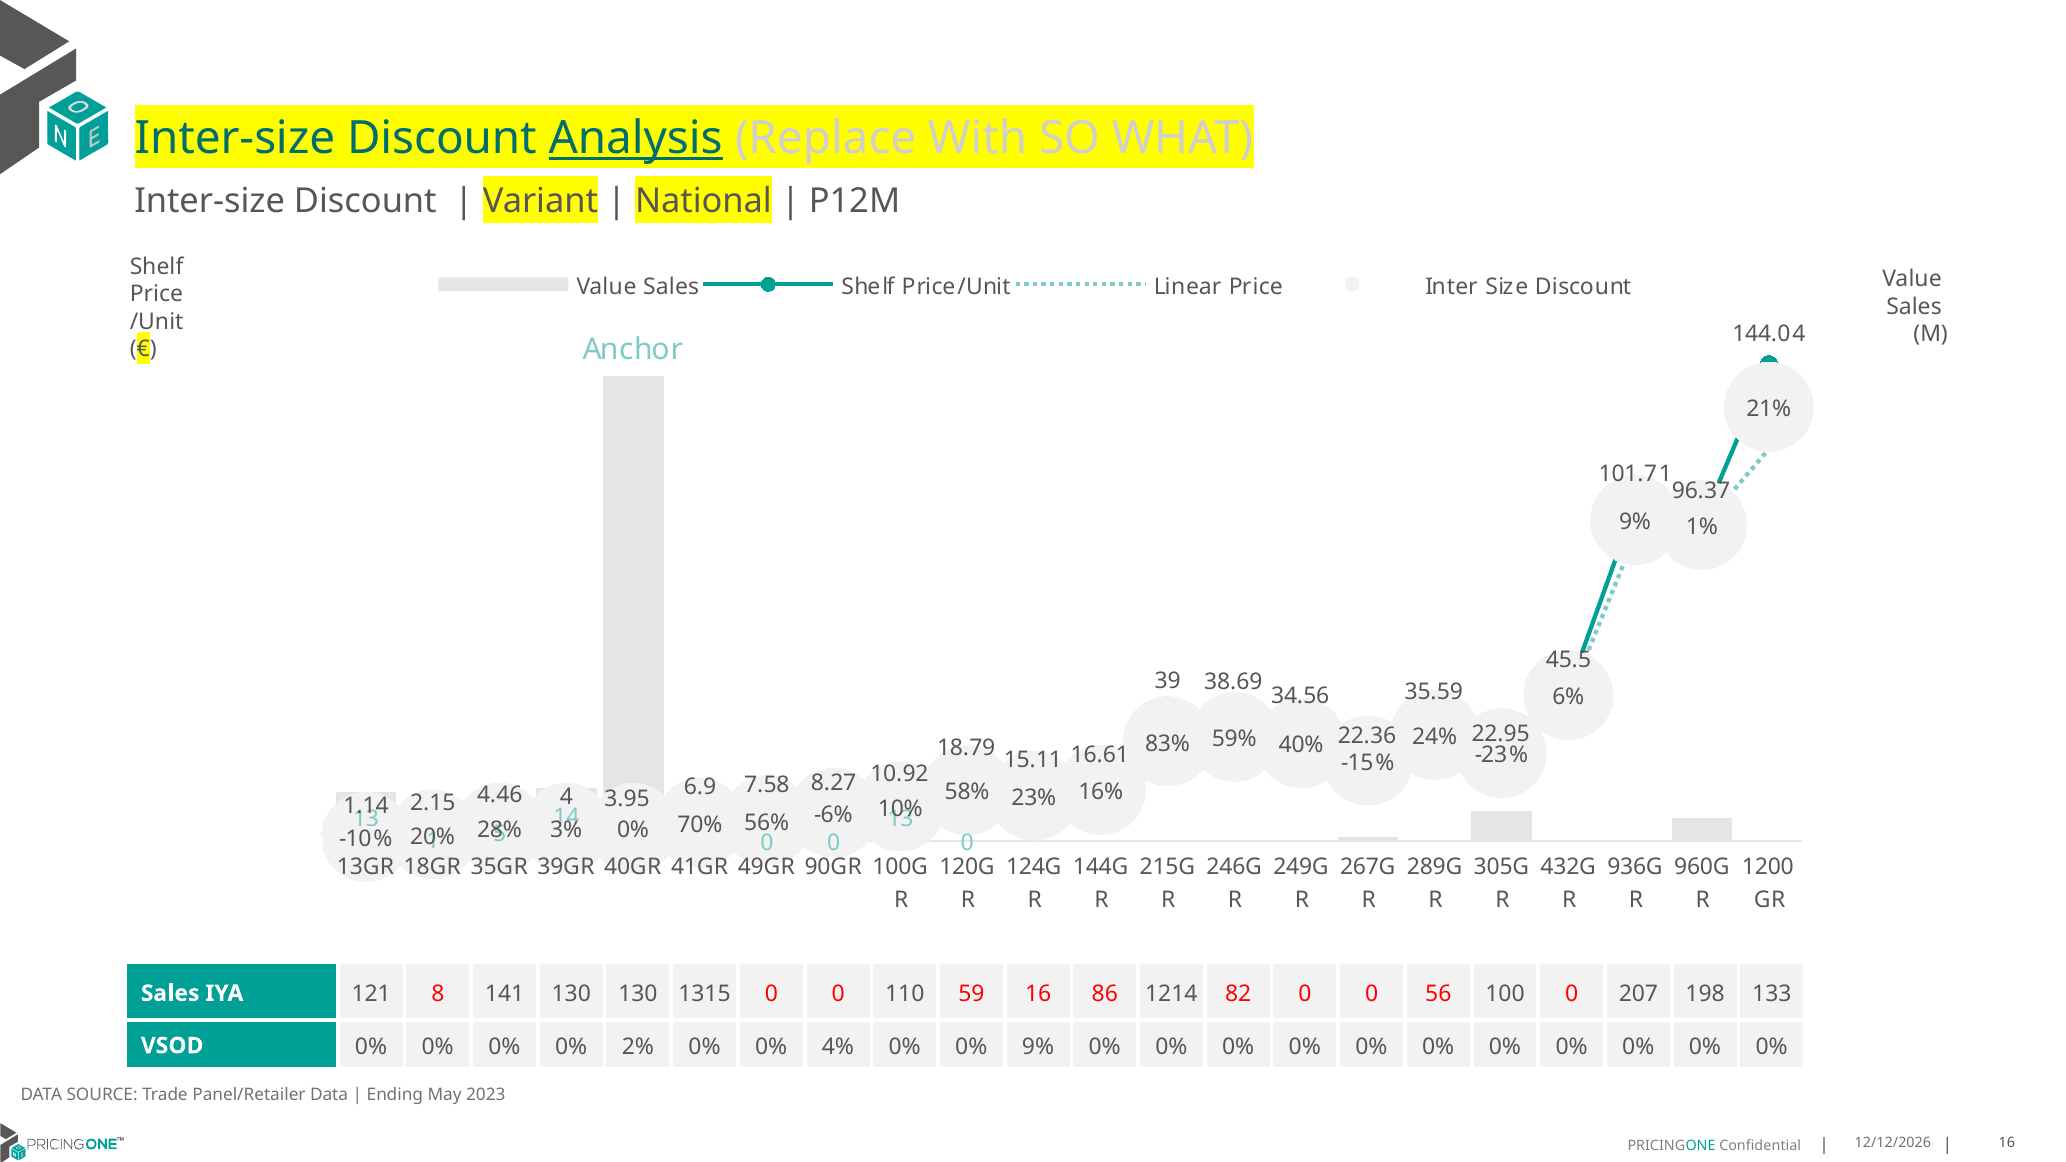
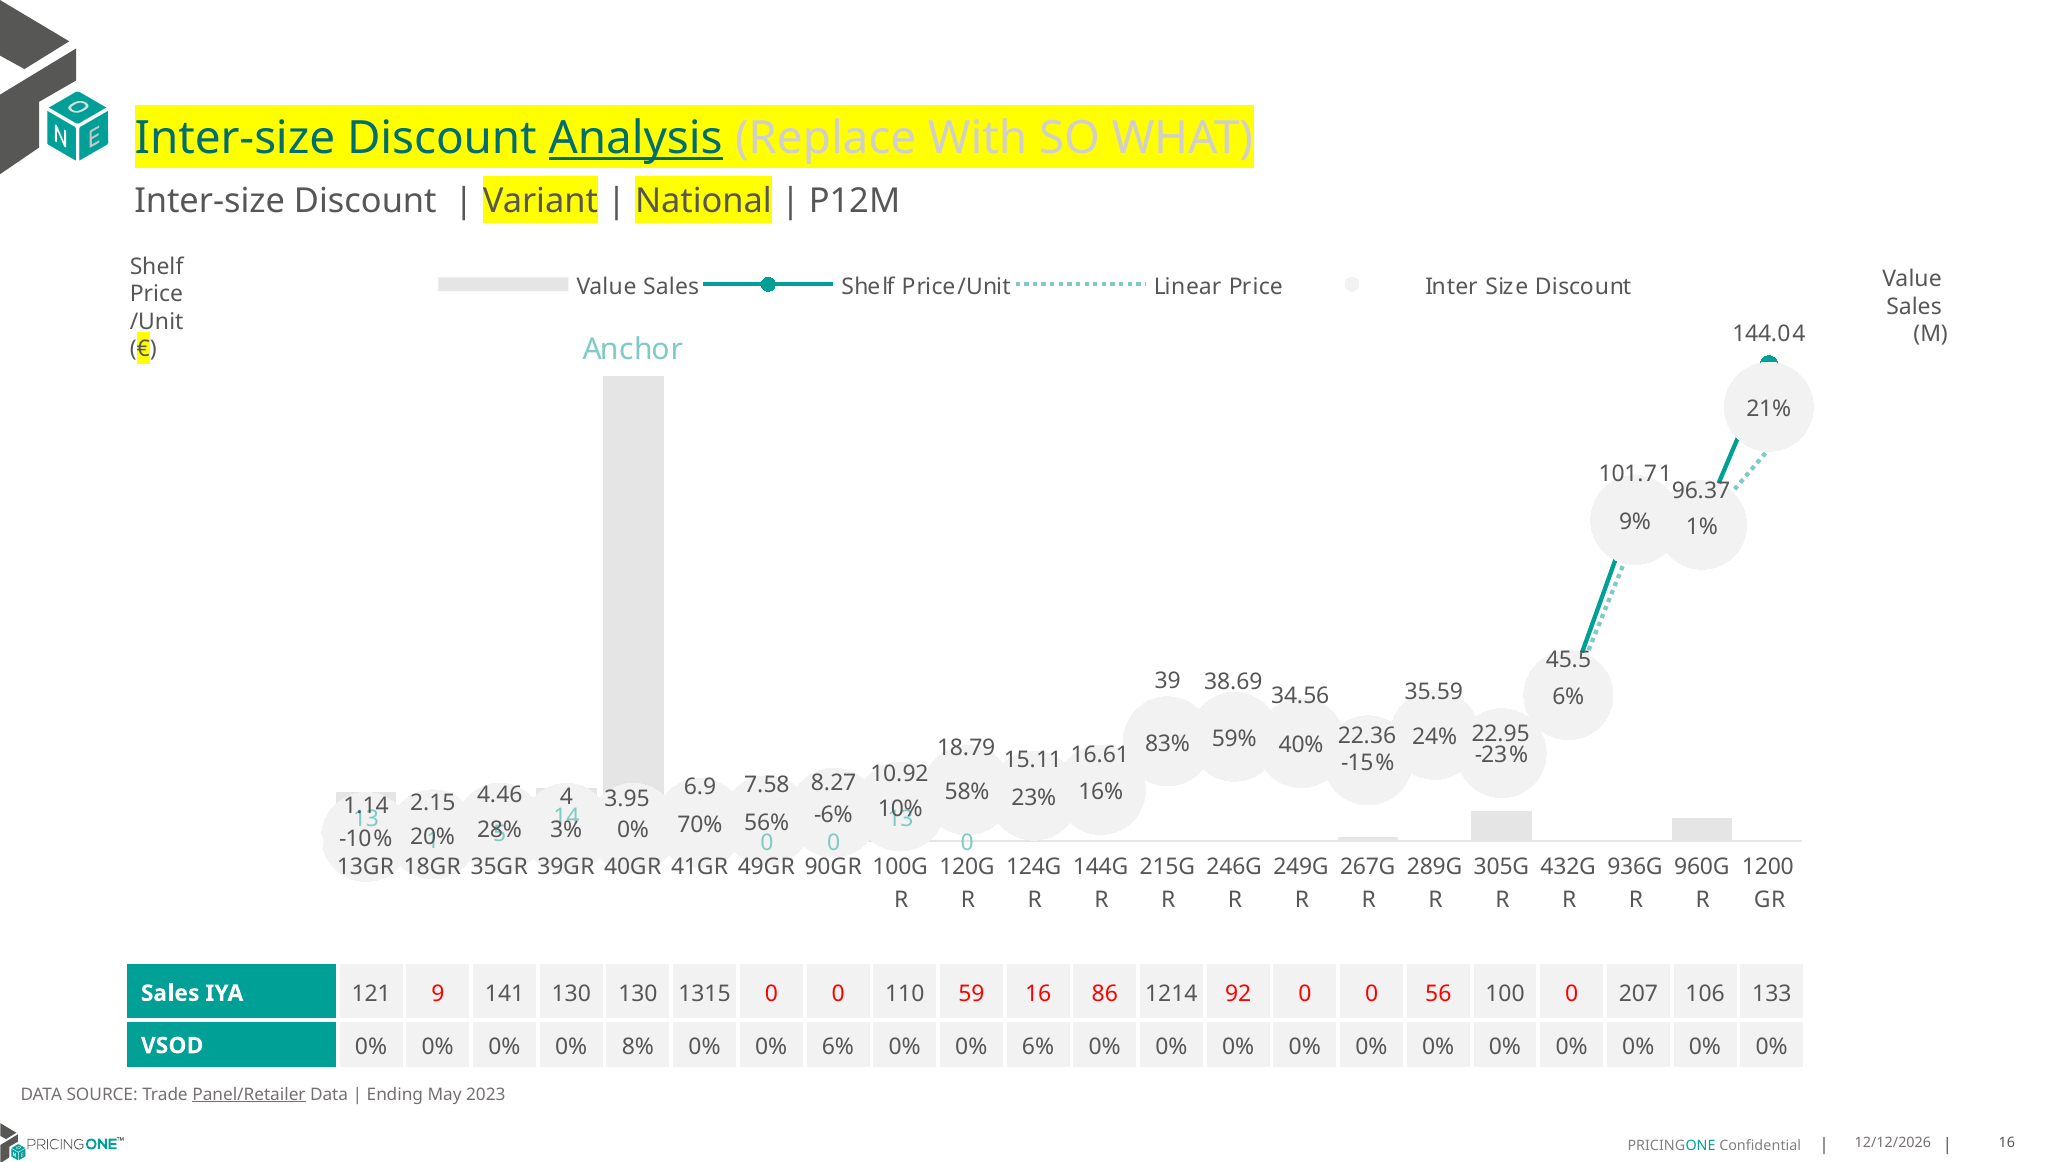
8: 8 -> 9 (438, 994)
82: 82 -> 92 (1238, 994)
198: 198 -> 106 (1705, 994)
2%: 2% -> 8% (638, 1047)
4%: 4% -> 6% (838, 1047)
9%: 9% -> 6% (1038, 1047)
Panel/Retailer underline: none -> present (249, 1095)
